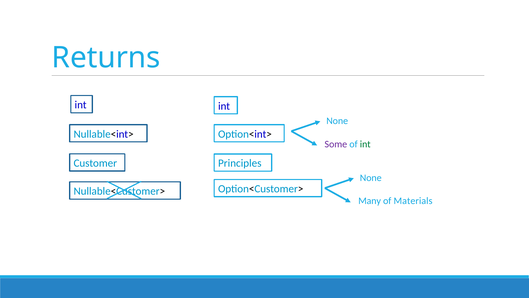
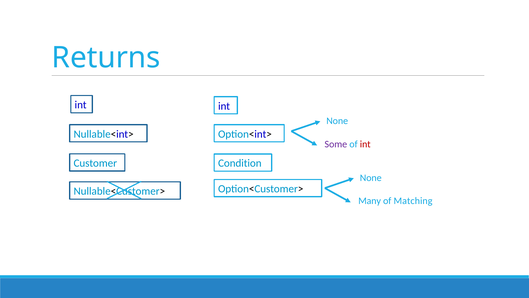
int colour: green -> red (365, 144)
Principles: Principles -> Condition (240, 163)
Materials: Materials -> Matching (413, 201)
